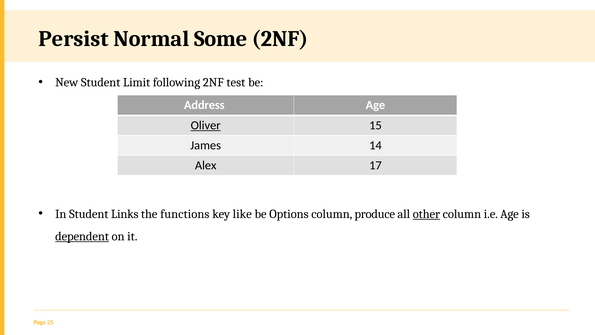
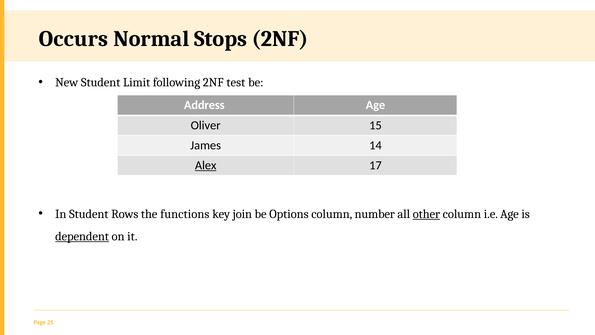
Persist: Persist -> Occurs (73, 39)
Some: Some -> Stops (221, 39)
Oliver underline: present -> none (206, 125)
Alex underline: none -> present (206, 165)
Links: Links -> Rows (125, 214)
like: like -> join (242, 214)
produce: produce -> number (375, 214)
